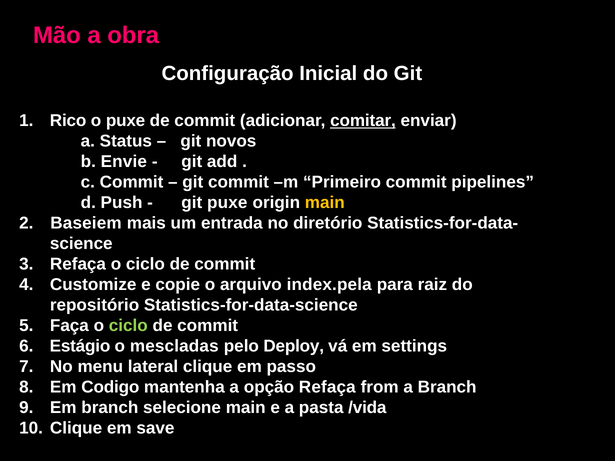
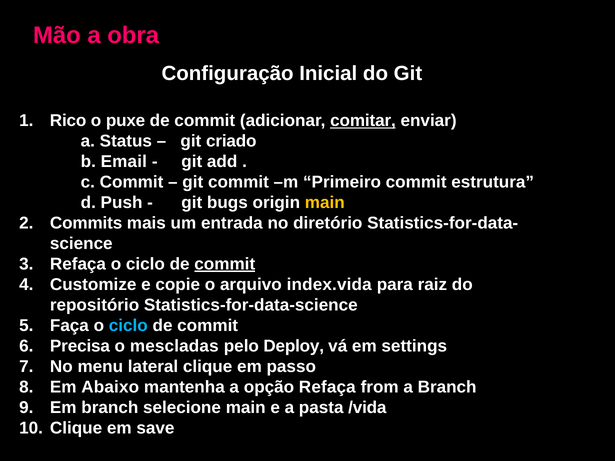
novos: novos -> criado (231, 141)
Envie: Envie -> Email (124, 161)
pipelines: pipelines -> estrutura (493, 182)
git puxe: puxe -> bugs (227, 203)
Baseiem: Baseiem -> Commits (86, 223)
commit underline: none -> present (225, 264)
index.pela: index.pela -> index.vida (329, 285)
ciclo colour: light green -> light blue (128, 326)
Estágio: Estágio -> Precisa (80, 346)
Codigo: Codigo -> Abaixo (110, 387)
